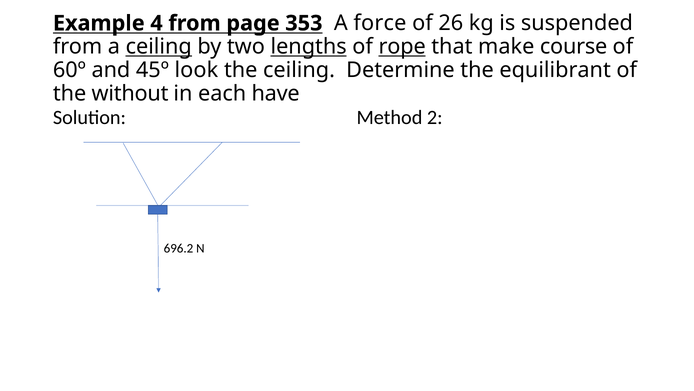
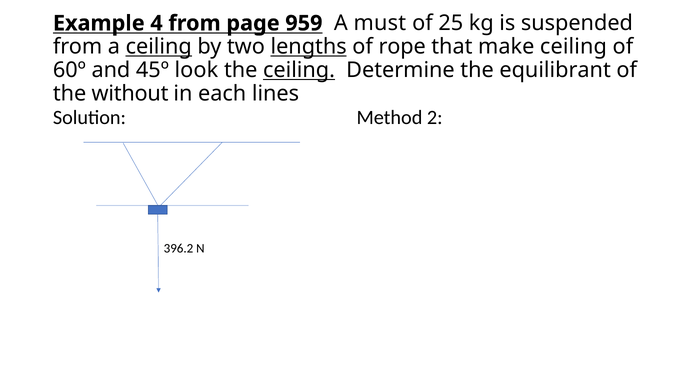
353: 353 -> 959 (304, 23)
force: force -> must (380, 23)
26: 26 -> 25 (451, 23)
rope underline: present -> none (402, 47)
make course: course -> ceiling (573, 47)
ceiling underline: none -> present (299, 70)
have: have -> lines (276, 93)
696.2: 696.2 -> 396.2 (178, 248)
